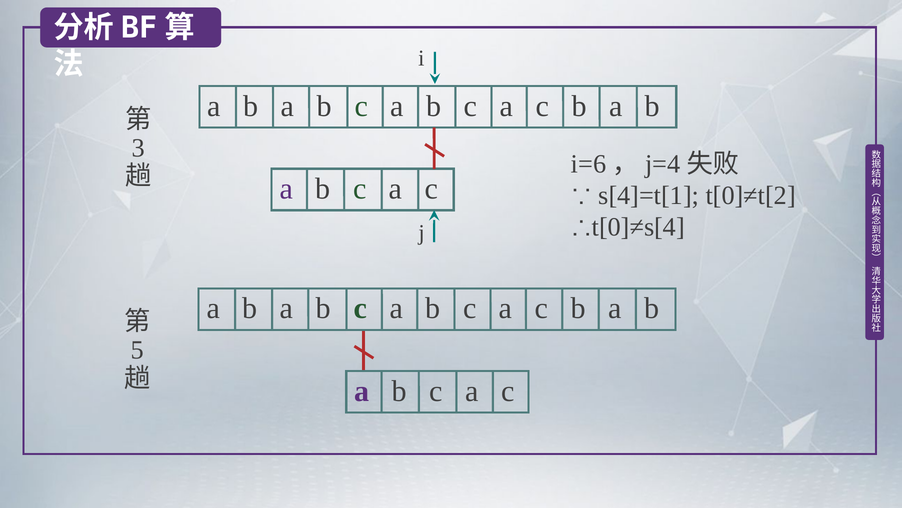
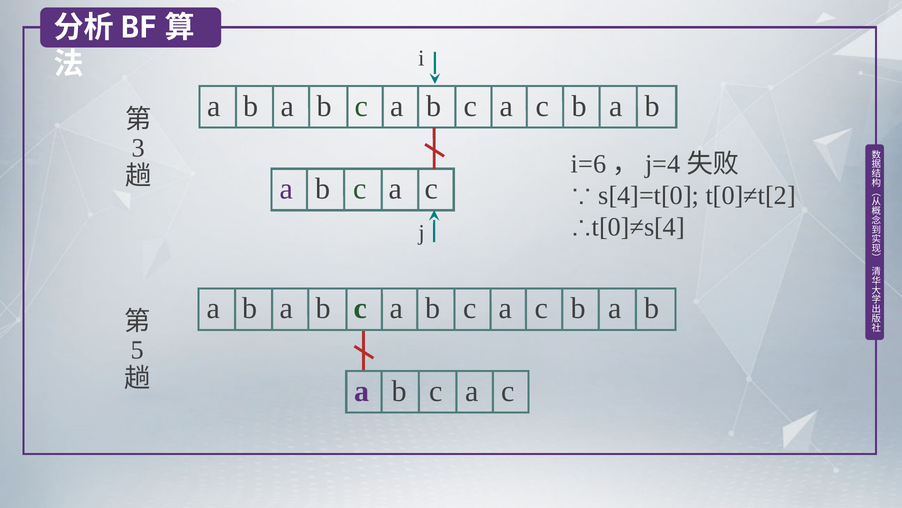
s[4]=t[1: s[4]=t[1 -> s[4]=t[0 (649, 195)
